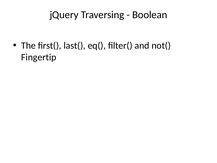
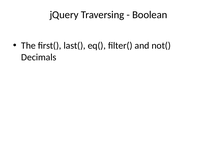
Fingertip: Fingertip -> Decimals (39, 57)
